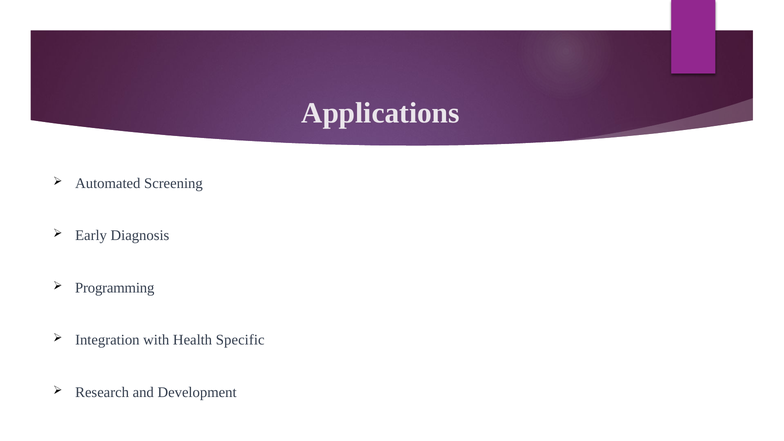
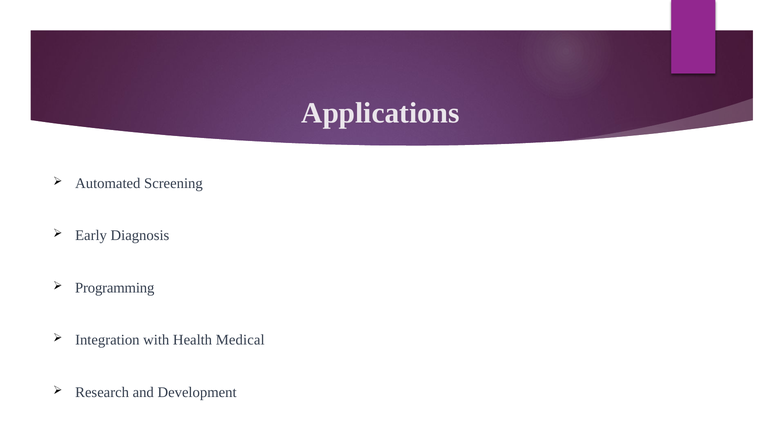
Specific: Specific -> Medical (240, 340)
